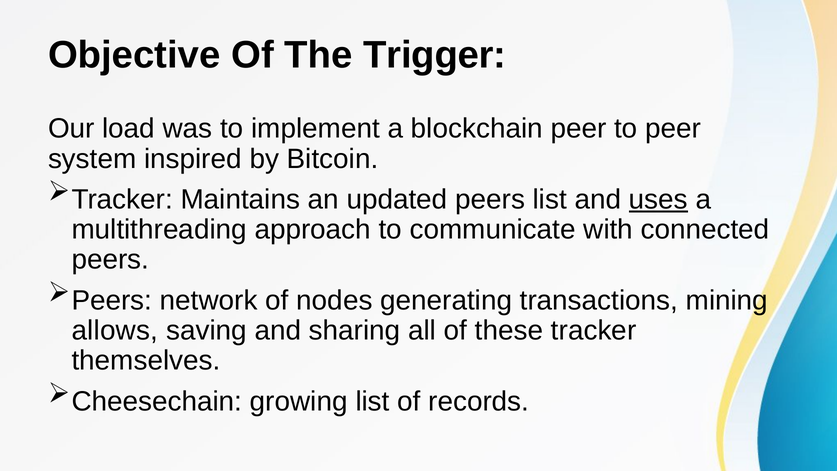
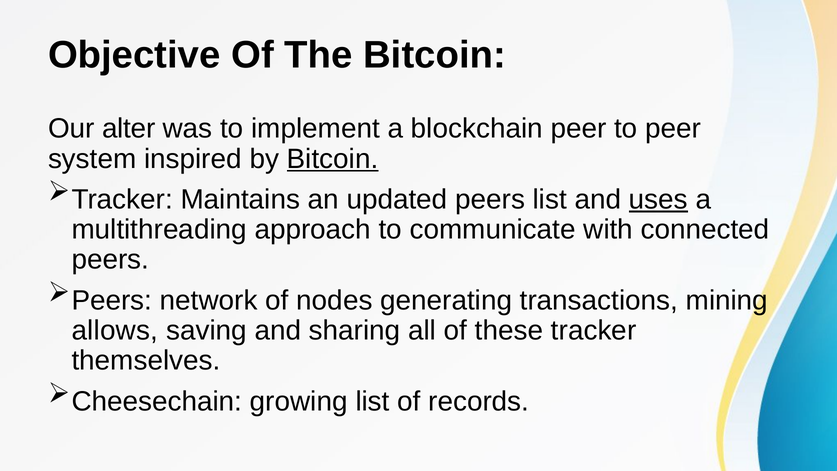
The Trigger: Trigger -> Bitcoin (435, 55)
load: load -> alter (129, 129)
Bitcoin underline: none -> present (333, 159)
